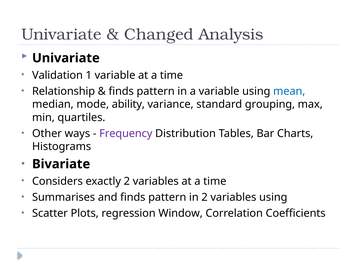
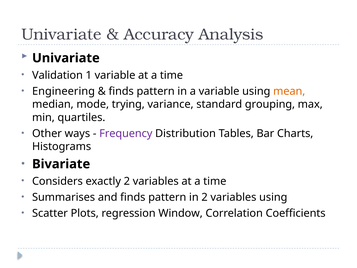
Changed: Changed -> Accuracy (159, 34)
Relationship: Relationship -> Engineering (63, 91)
mean colour: blue -> orange (289, 91)
ability: ability -> trying (128, 104)
